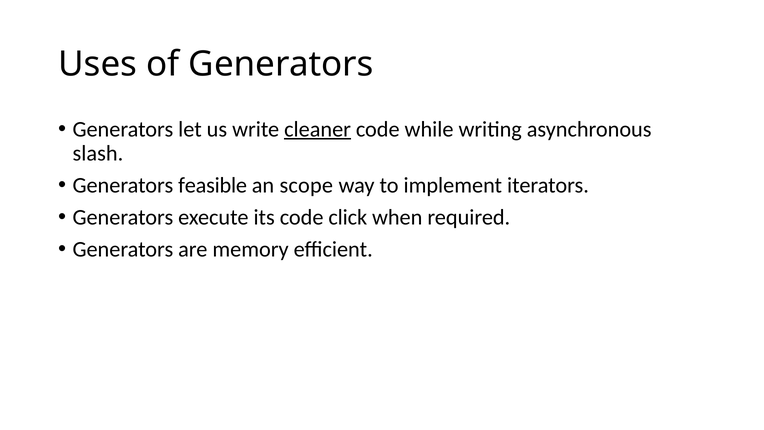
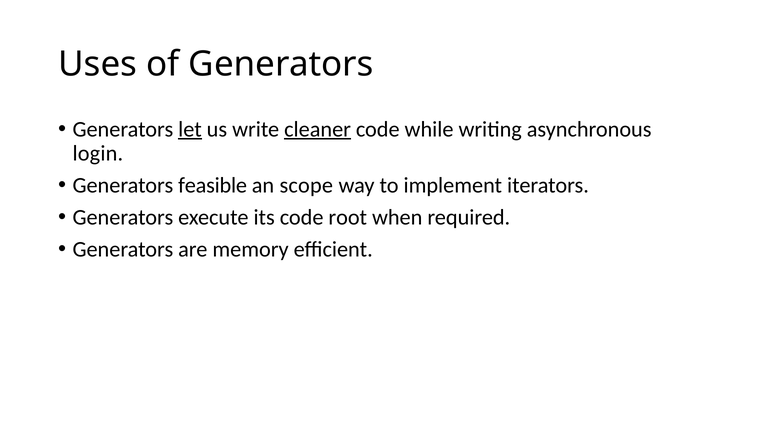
let underline: none -> present (190, 129)
slash: slash -> login (98, 153)
click: click -> root (348, 217)
